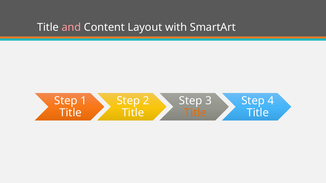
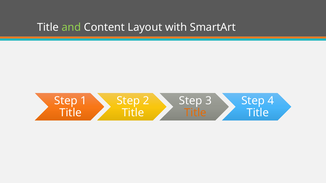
and colour: pink -> light green (71, 27)
